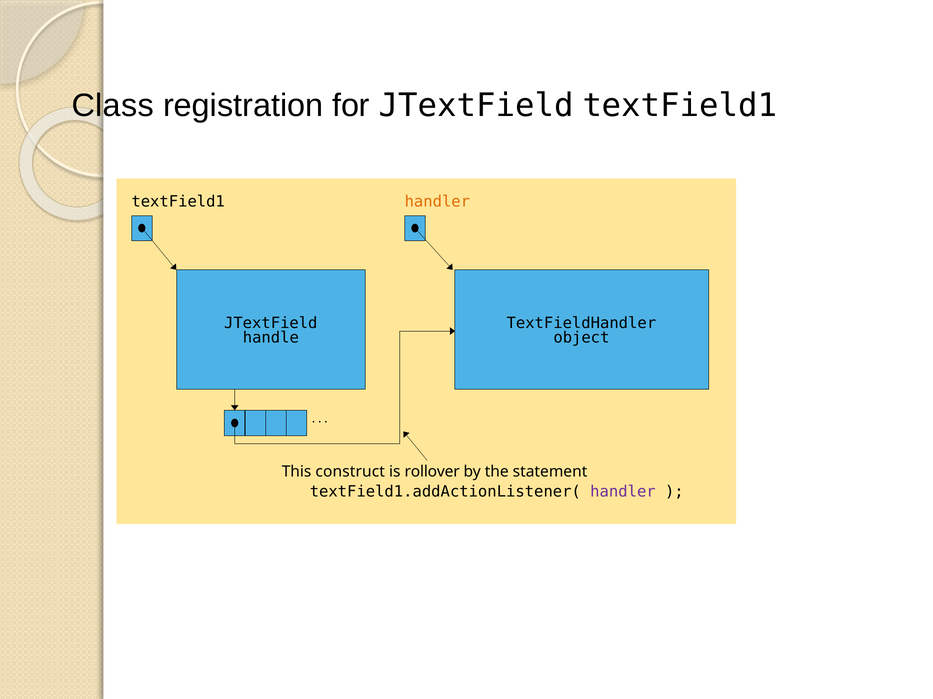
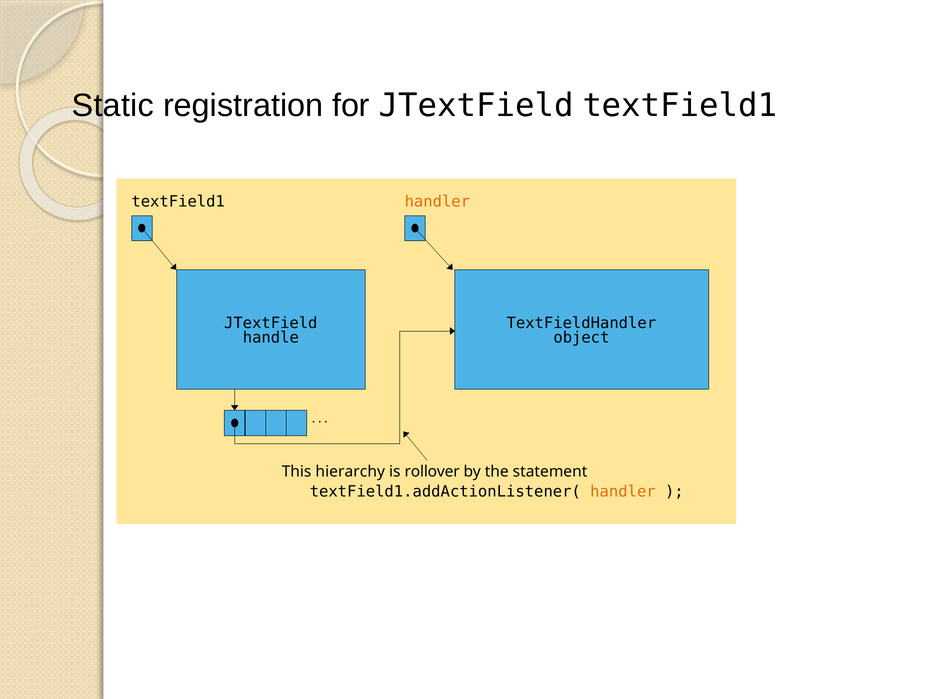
Class: Class -> Static (113, 106)
construct: construct -> hierarchy (350, 472)
handler colour: purple -> orange (623, 492)
